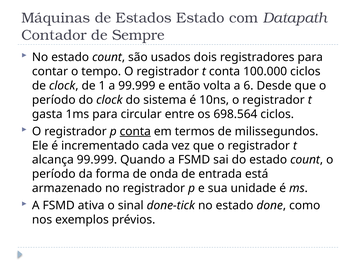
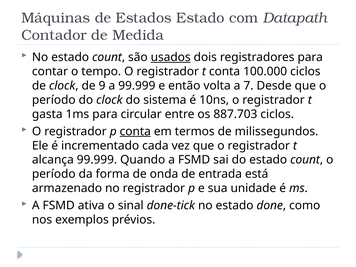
Sempre: Sempre -> Medida (138, 35)
usados underline: none -> present (171, 57)
1: 1 -> 9 (102, 86)
6: 6 -> 7 (248, 86)
698.564: 698.564 -> 887.703 (235, 114)
